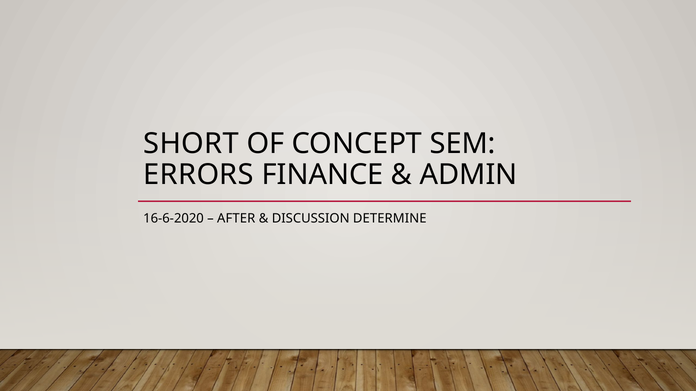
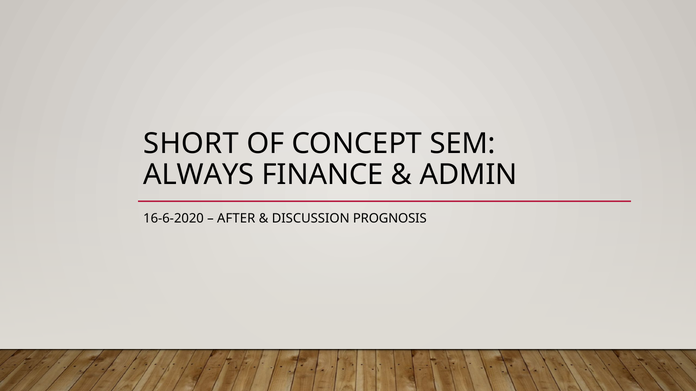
ERRORS: ERRORS -> ALWAYS (199, 175)
DETERMINE: DETERMINE -> PROGNOSIS (390, 219)
